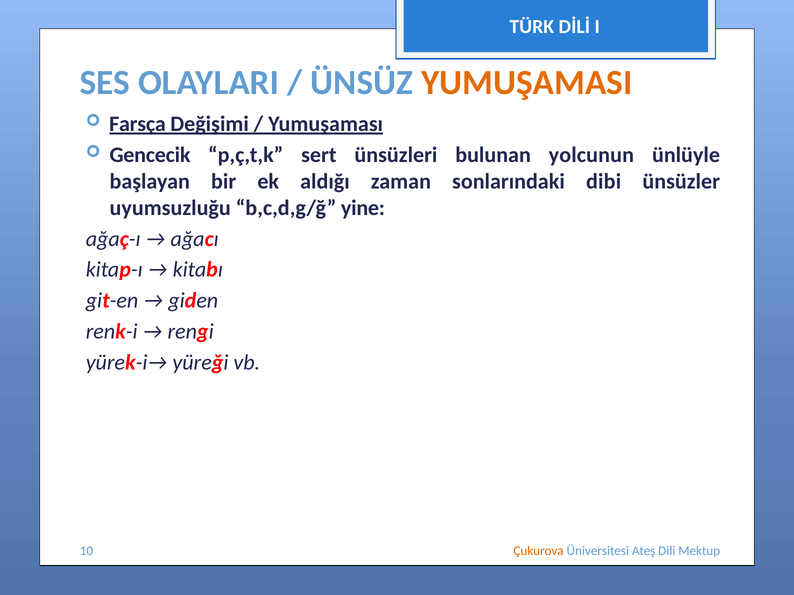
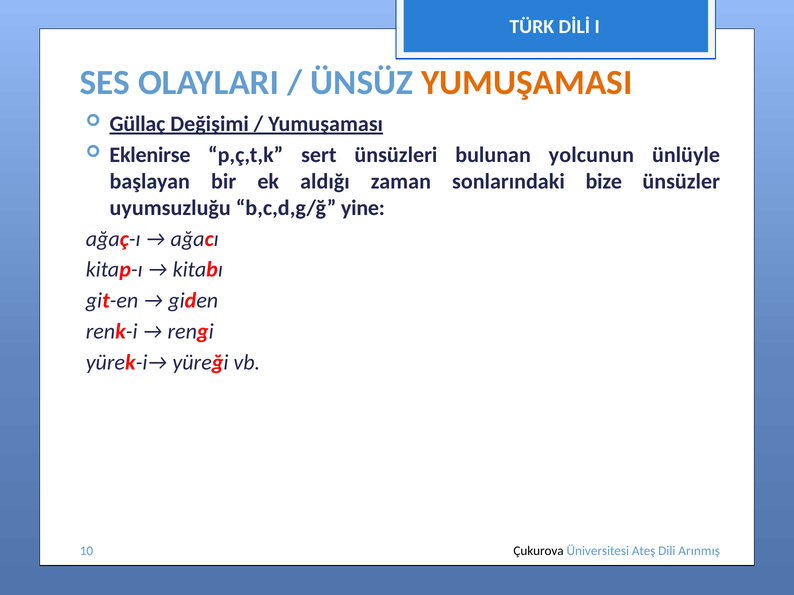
Farsça: Farsça -> Güllaç (137, 124)
Gencecik: Gencecik -> Eklenirse (150, 155)
dibi: dibi -> bize (604, 182)
Çukurova colour: orange -> black (539, 552)
Mektup: Mektup -> Arınmış (699, 552)
